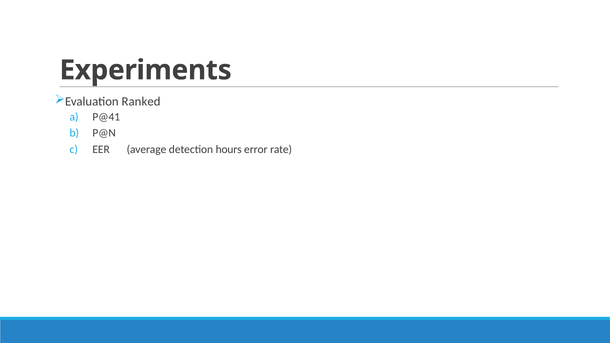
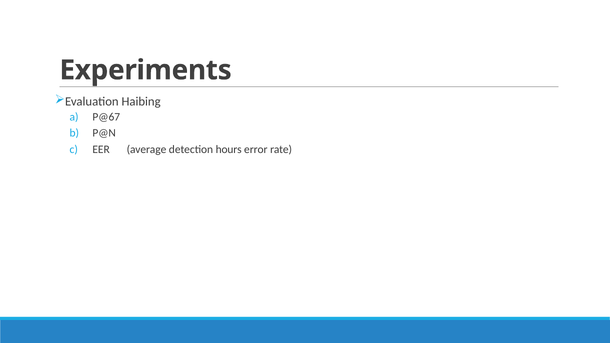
Ranked: Ranked -> Haibing (141, 101)
P@41: P@41 -> P@67 (106, 117)
